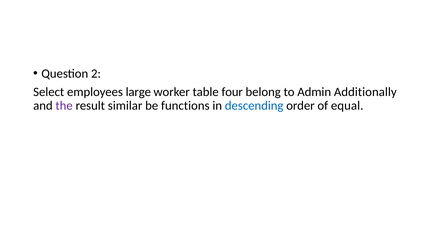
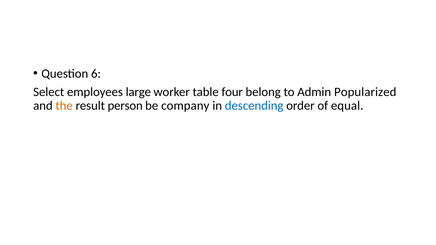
2: 2 -> 6 (96, 74)
Additionally: Additionally -> Popularized (365, 92)
the colour: purple -> orange (64, 106)
similar: similar -> person (125, 106)
functions: functions -> company (185, 106)
